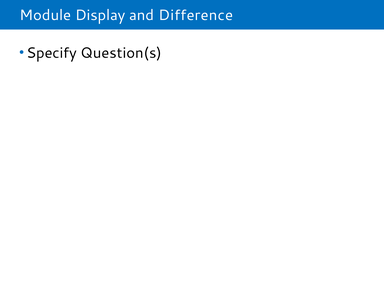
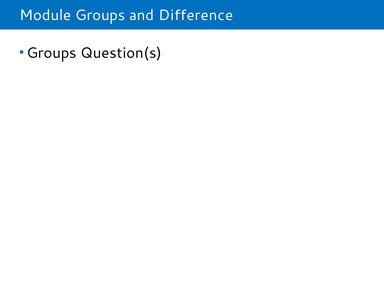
Module Display: Display -> Groups (100, 15)
Specify: Specify -> Groups (52, 53)
